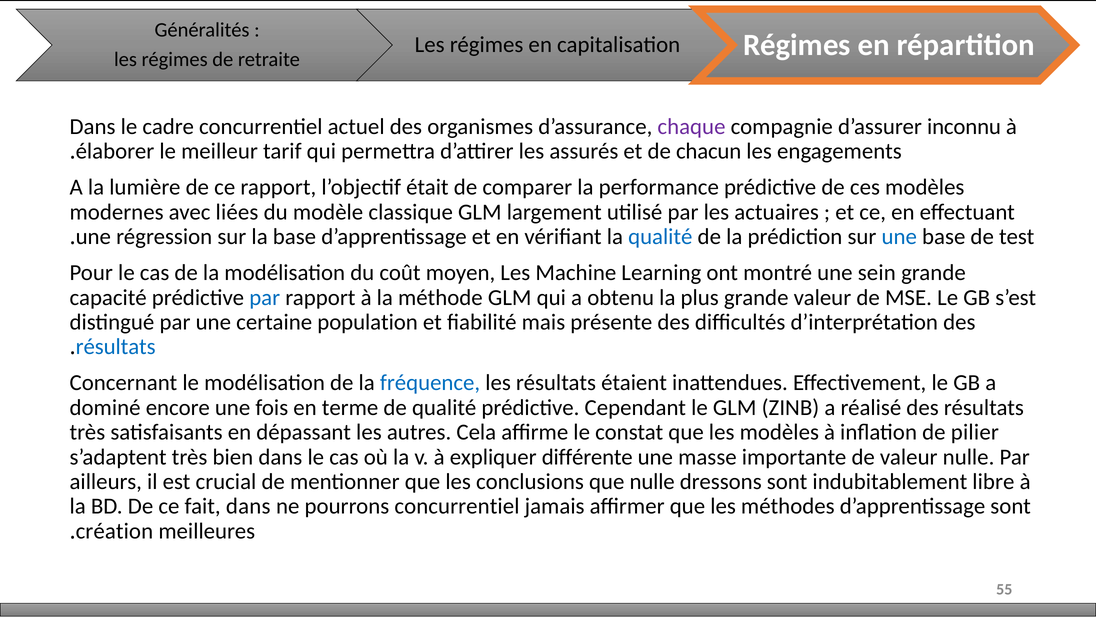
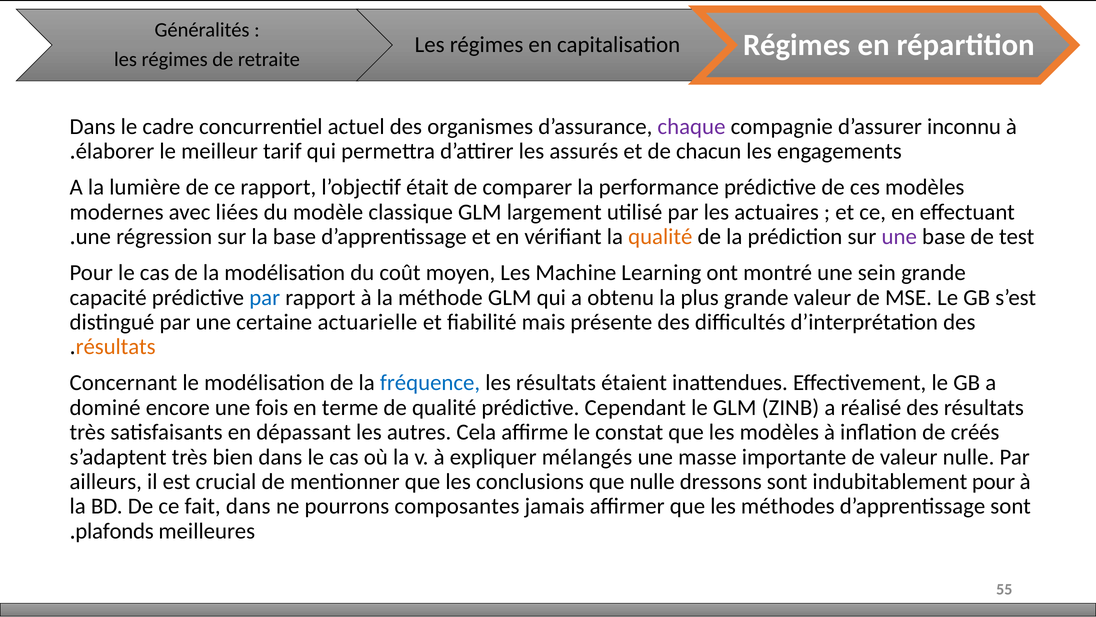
qualité colour: blue -> orange (660, 236)
une colour: blue -> purple (899, 236)
population: population -> actuarielle (367, 322)
résultats colour: blue -> orange (116, 347)
pilier: pilier -> créés (975, 432)
différente: différente -> mélangés (587, 457)
indubitablement libre: libre -> pour (994, 481)
pourrons concurrentiel: concurrentiel -> composantes (457, 506)
création: création -> plafonds (115, 531)
